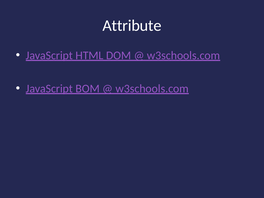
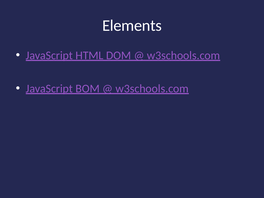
Attribute: Attribute -> Elements (132, 26)
